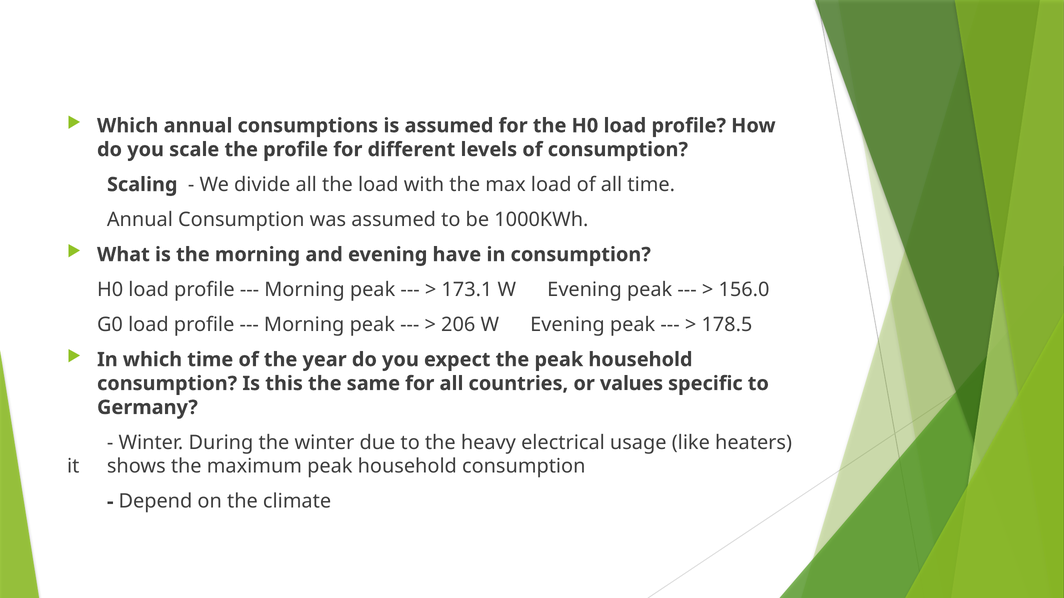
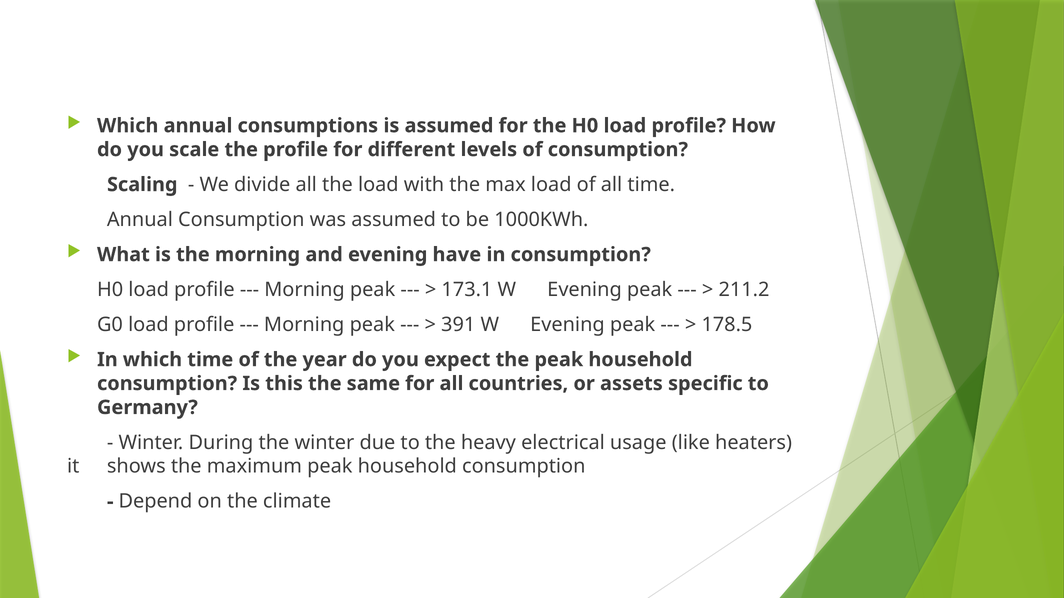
156.0: 156.0 -> 211.2 (744, 290)
206: 206 -> 391 (458, 325)
values: values -> assets (631, 384)
